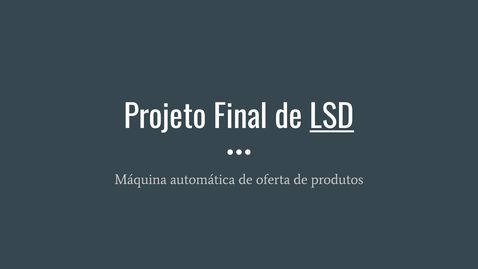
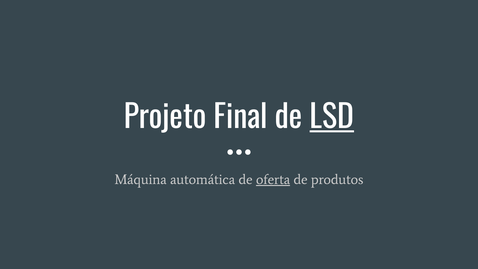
oferta underline: none -> present (273, 179)
